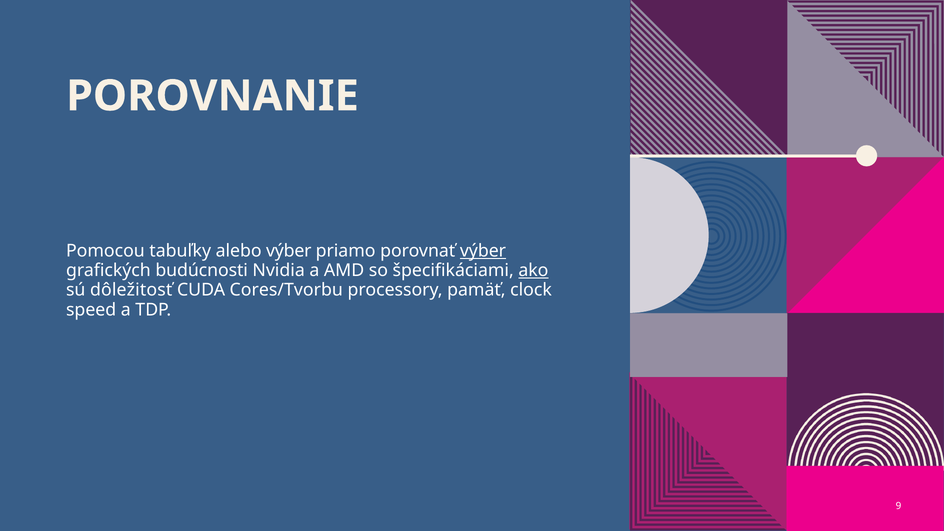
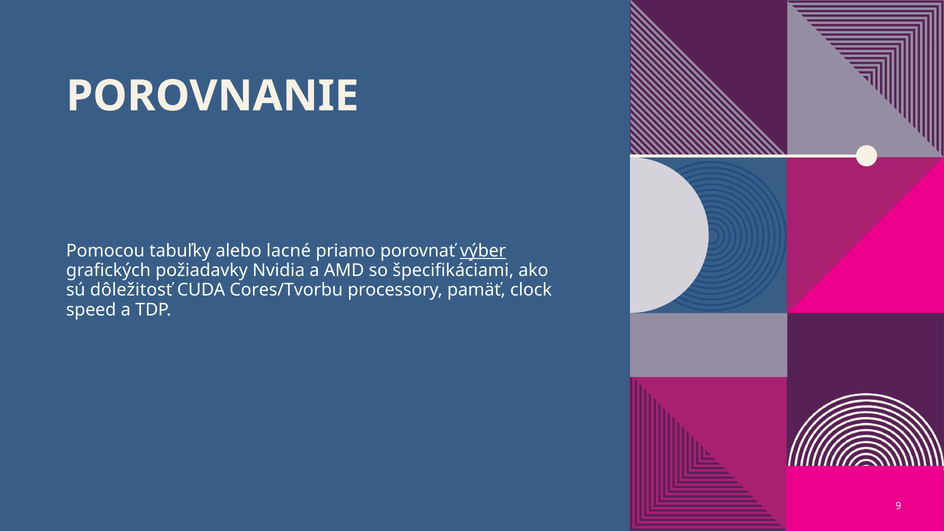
alebo výber: výber -> lacné (289, 251)
budúcnosti: budúcnosti -> požiadavky (202, 270)
ako underline: present -> none (533, 270)
